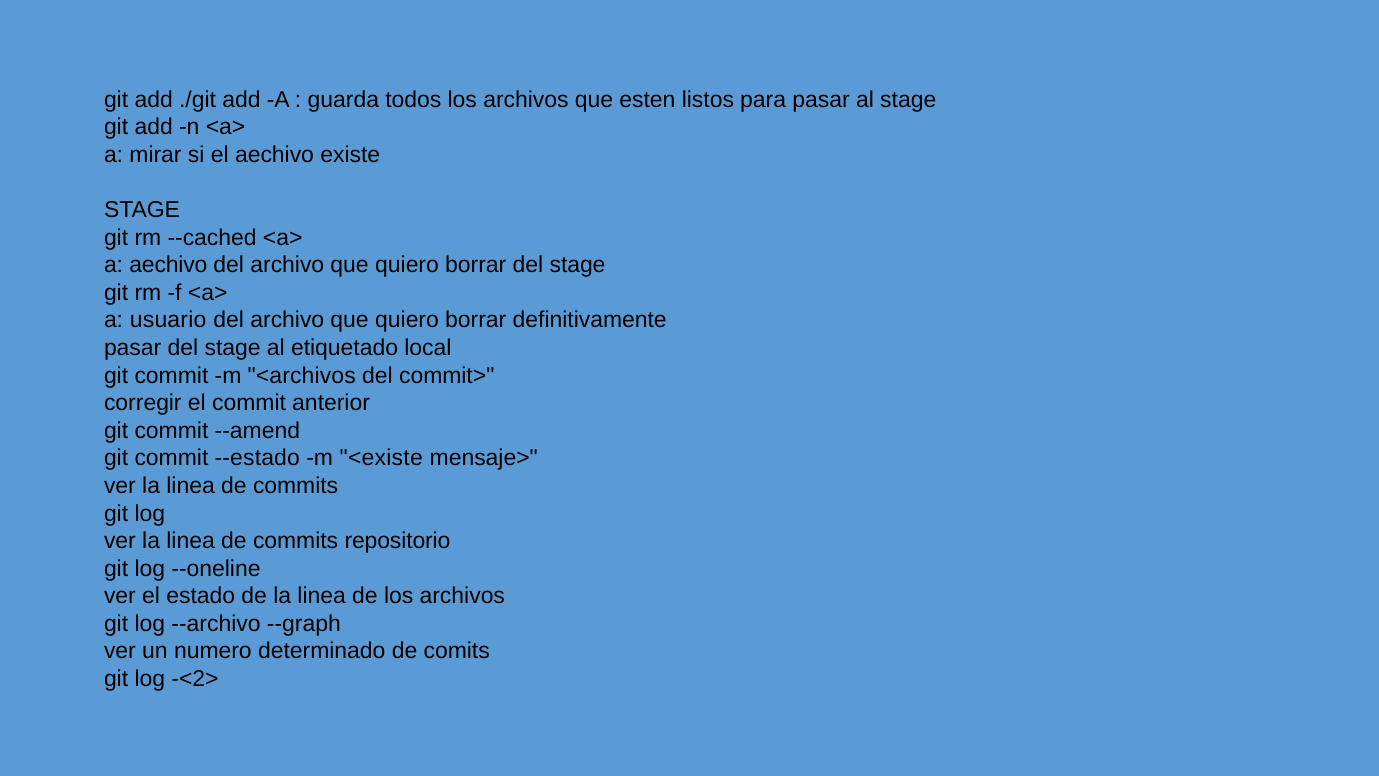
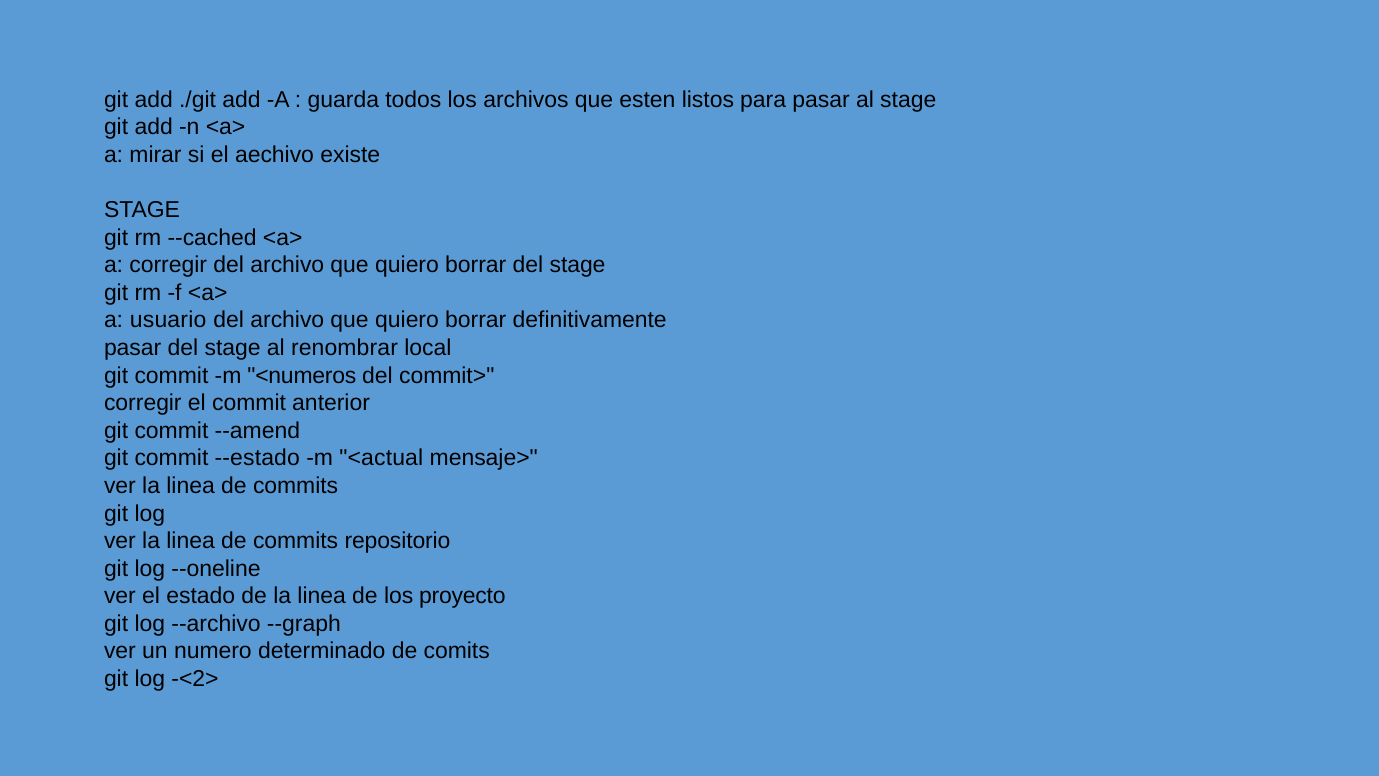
a aechivo: aechivo -> corregir (168, 265)
etiquetado: etiquetado -> renombrar (344, 348)
<archivos: <archivos -> <numeros (302, 375)
<existe: <existe -> <actual (381, 458)
de los archivos: archivos -> proyecto (462, 596)
